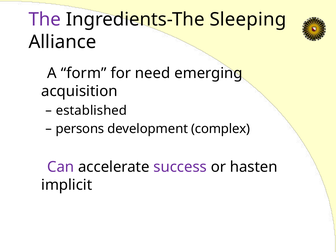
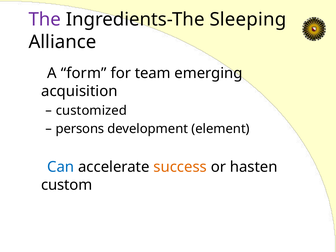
need: need -> team (153, 73)
established: established -> customized (91, 111)
complex: complex -> element (221, 129)
Can colour: purple -> blue (61, 167)
success colour: purple -> orange (180, 167)
implicit: implicit -> custom (67, 185)
